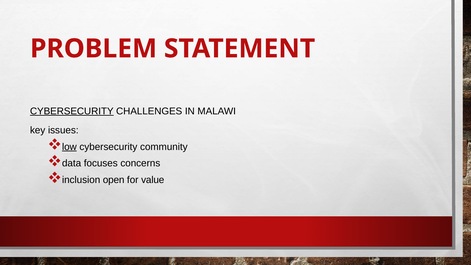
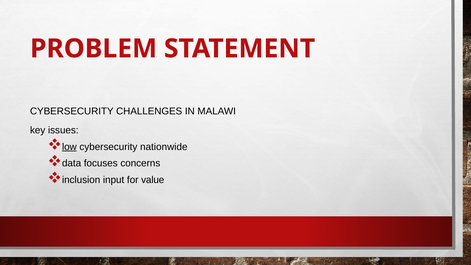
CYBERSECURITY underline: present -> none (72, 111)
community: community -> nationwide (164, 147)
open: open -> input (114, 180)
